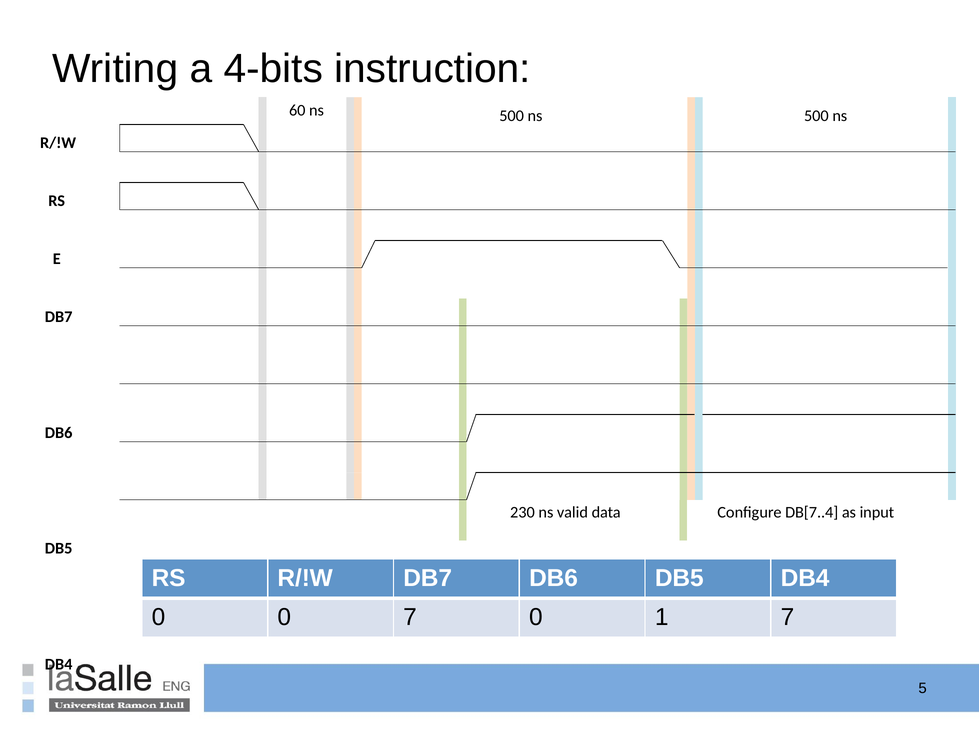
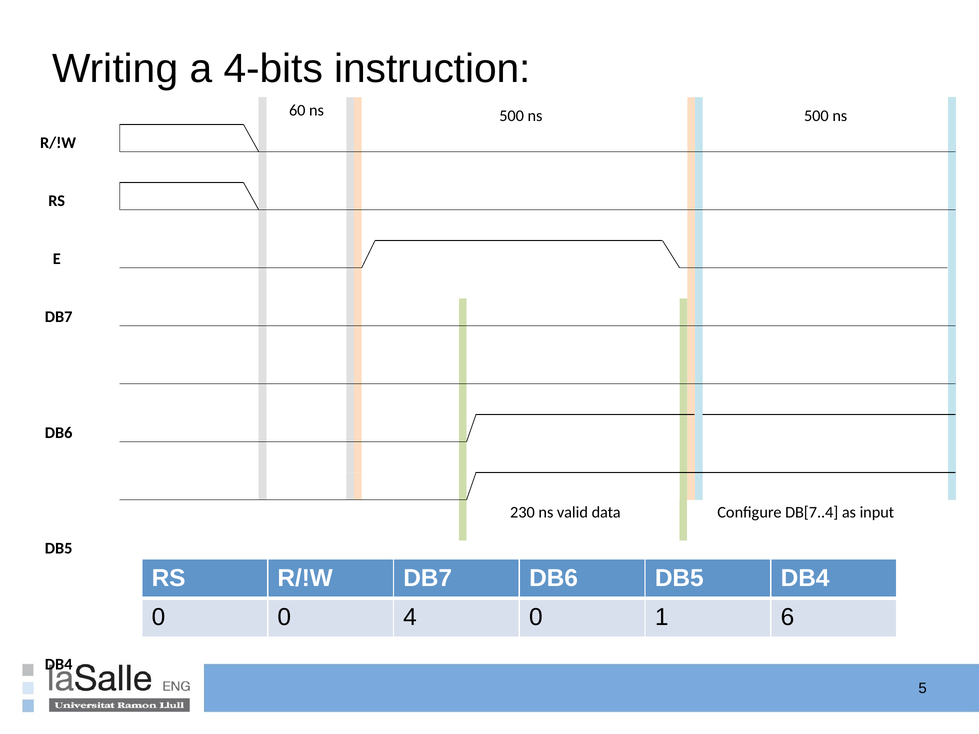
0 7: 7 -> 4 (410, 617)
1 7: 7 -> 6 (788, 617)
